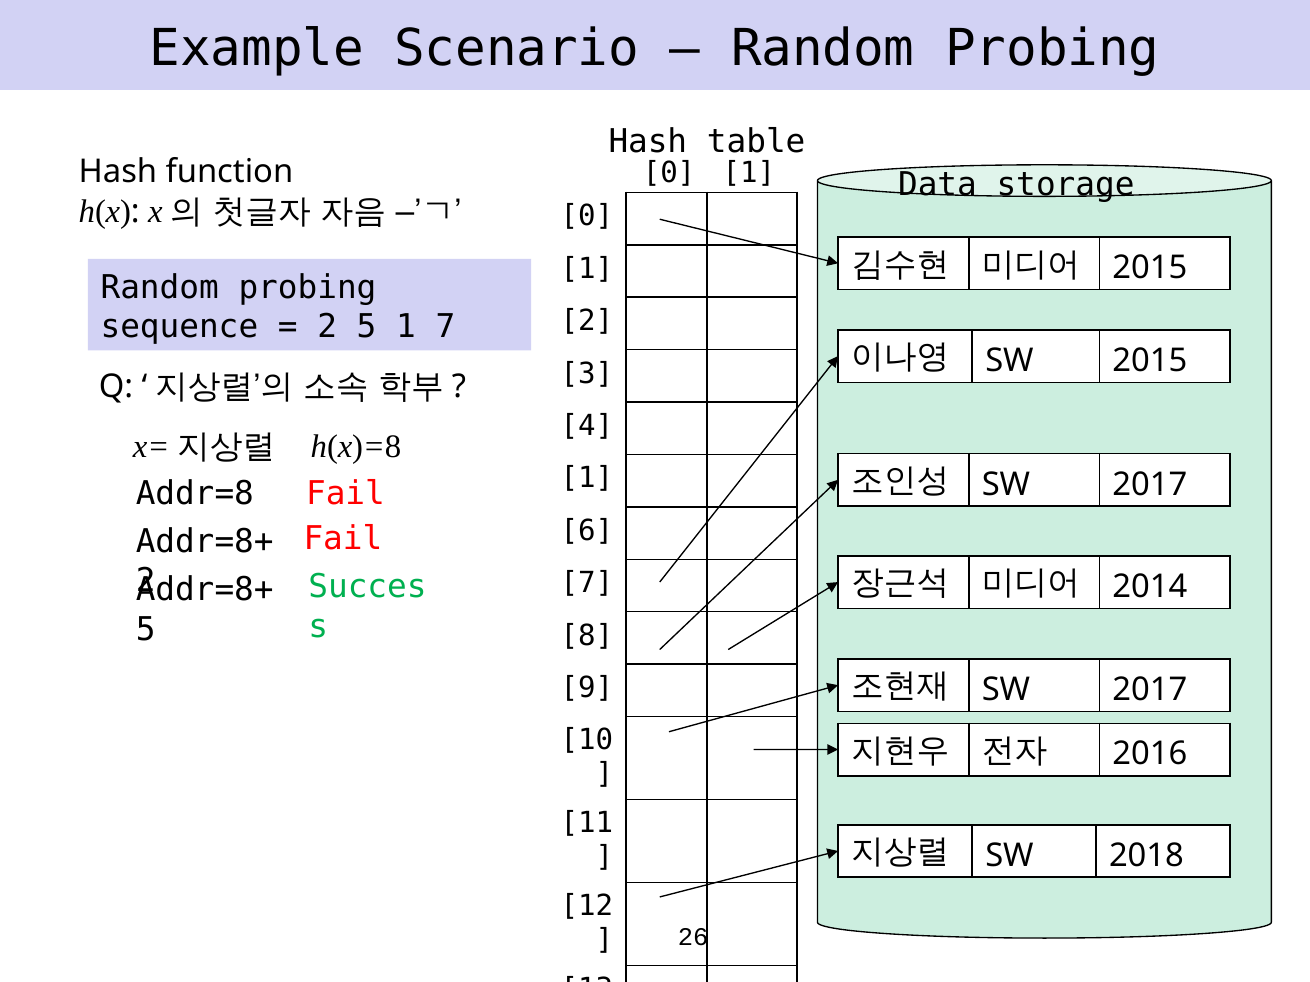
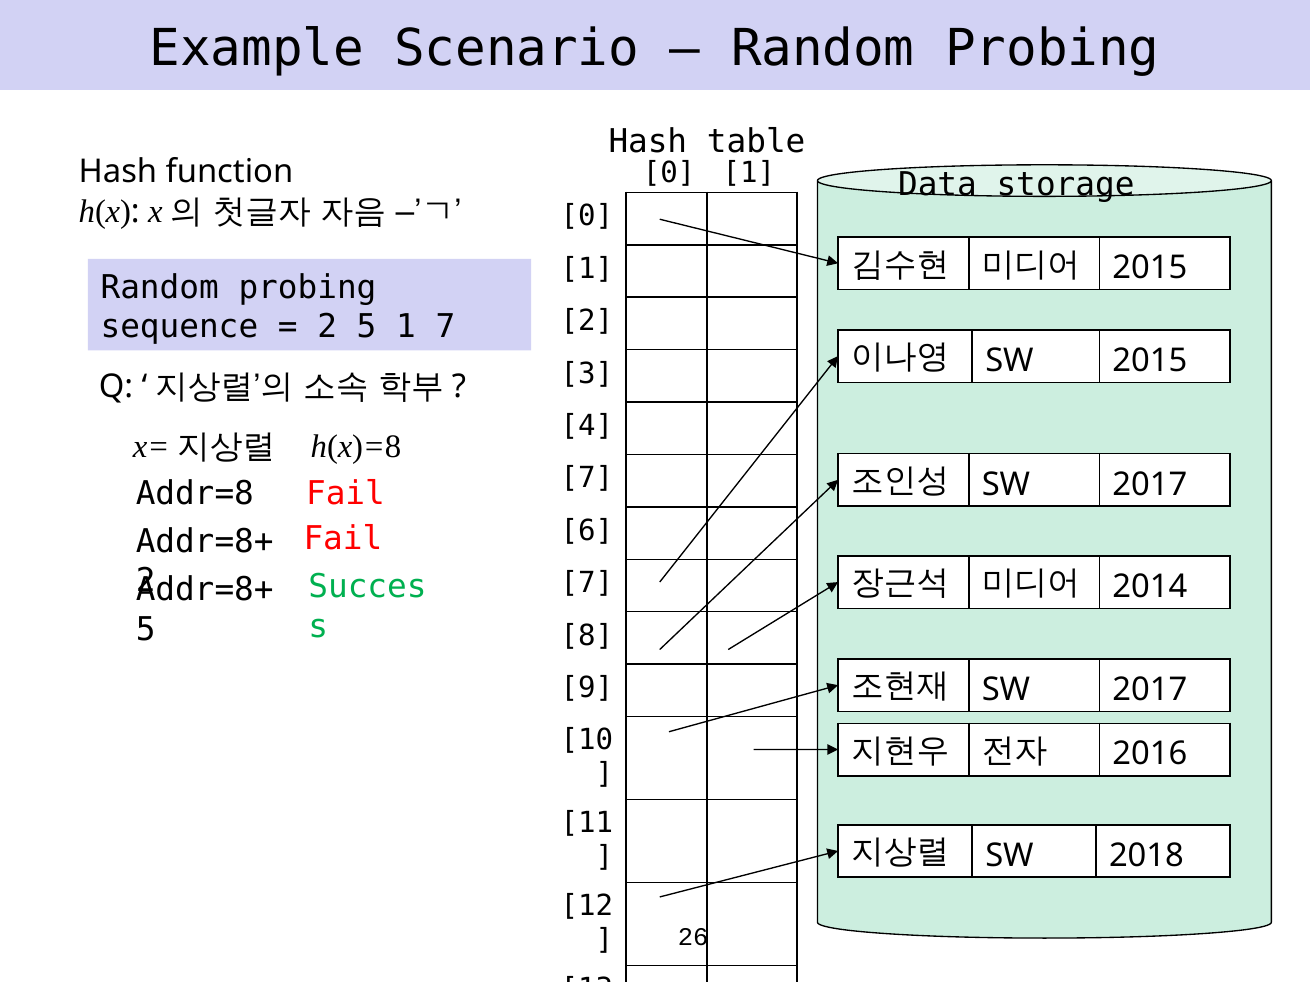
1: 1 -> 7 (587, 479)
